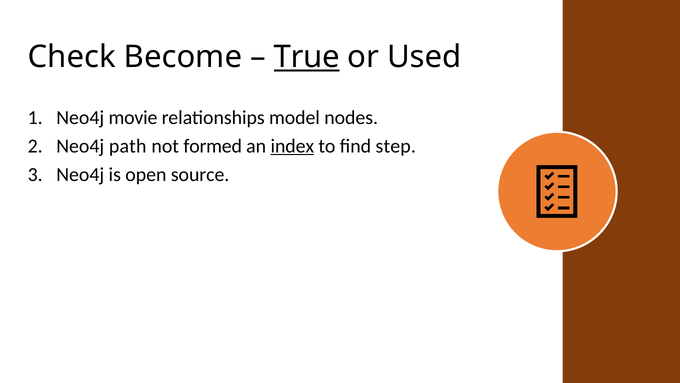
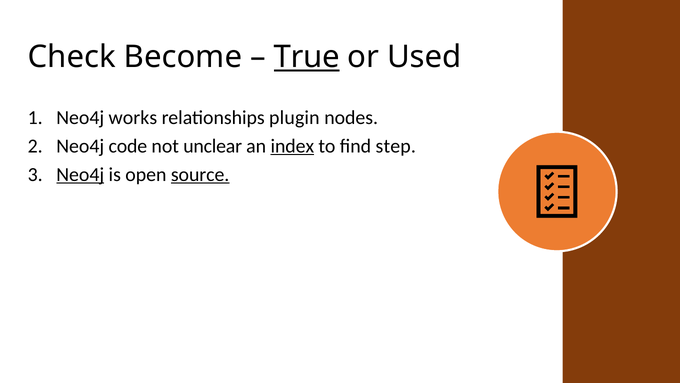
movie: movie -> works (133, 117)
model: model -> plugin (294, 117)
path: path -> code (128, 146)
formed: formed -> unclear (213, 146)
Neo4j underline: none -> present (80, 174)
source underline: none -> present (200, 174)
